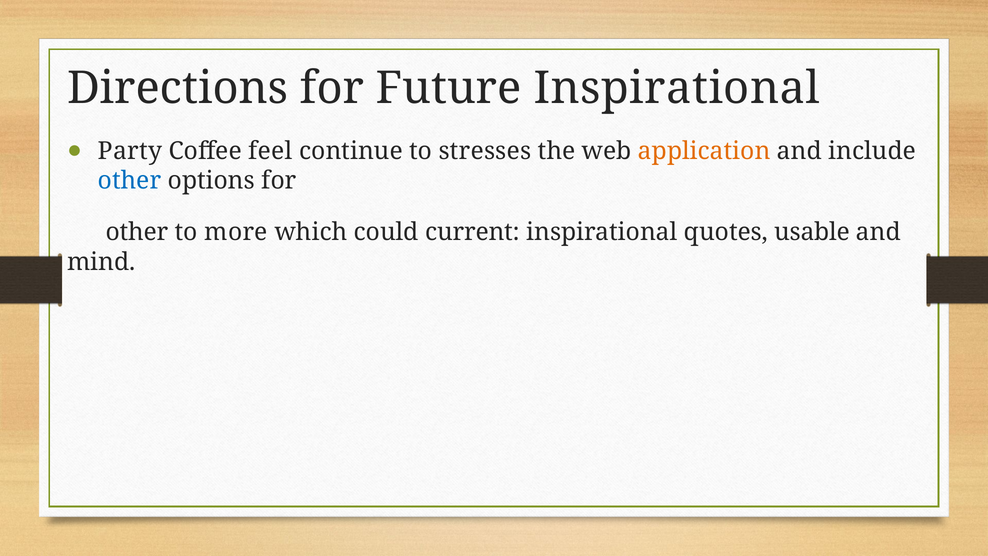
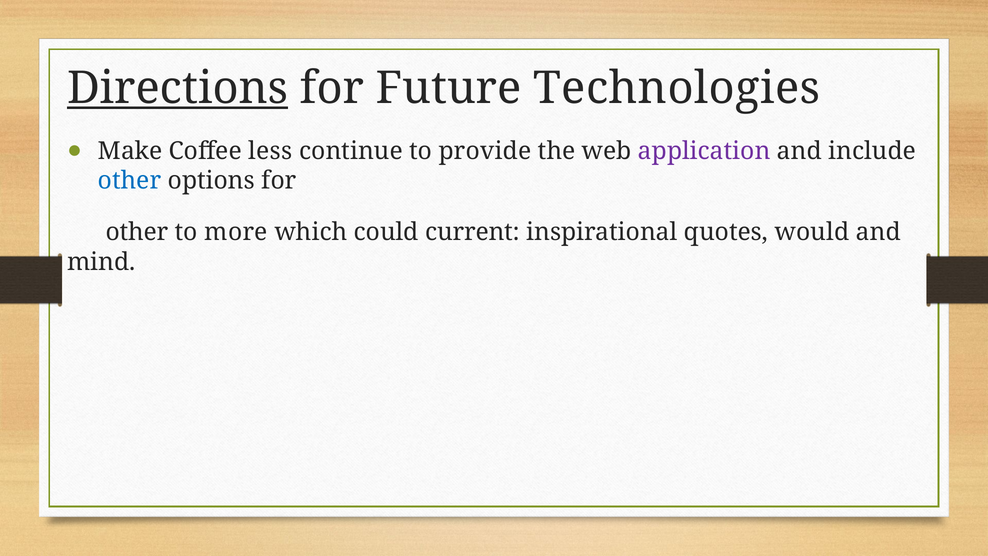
Directions underline: none -> present (178, 88)
Future Inspirational: Inspirational -> Technologies (677, 88)
Party: Party -> Make (130, 151)
feel: feel -> less (270, 151)
stresses: stresses -> provide (485, 151)
application colour: orange -> purple (704, 151)
usable: usable -> would (812, 232)
